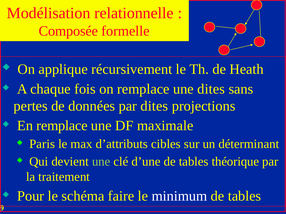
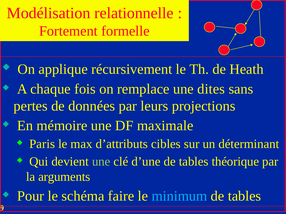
Composée: Composée -> Fortement (68, 31)
par dites: dites -> leurs (154, 106)
En remplace: remplace -> mémoire (62, 126)
traitement: traitement -> arguments (64, 177)
minimum colour: white -> light blue (179, 196)
